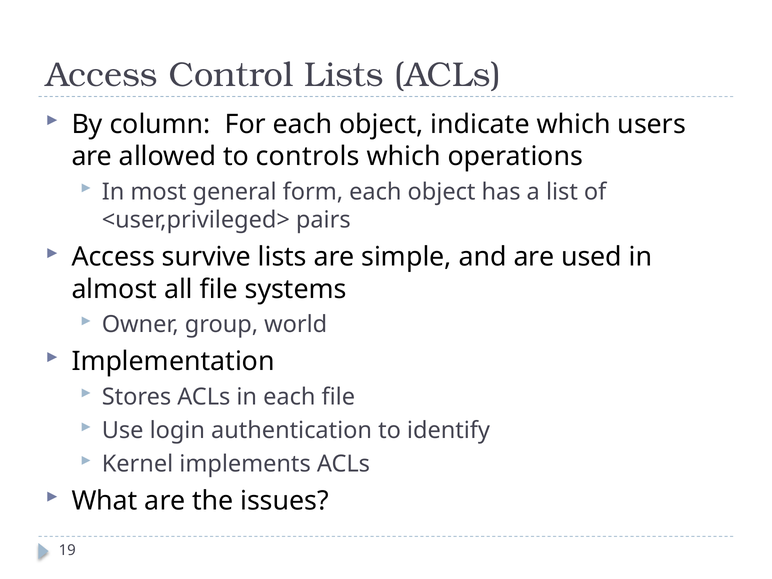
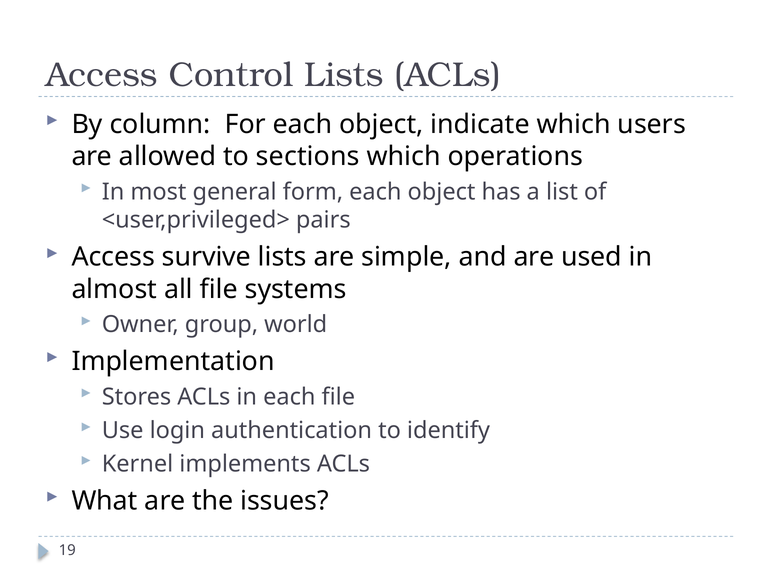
controls: controls -> sections (308, 157)
